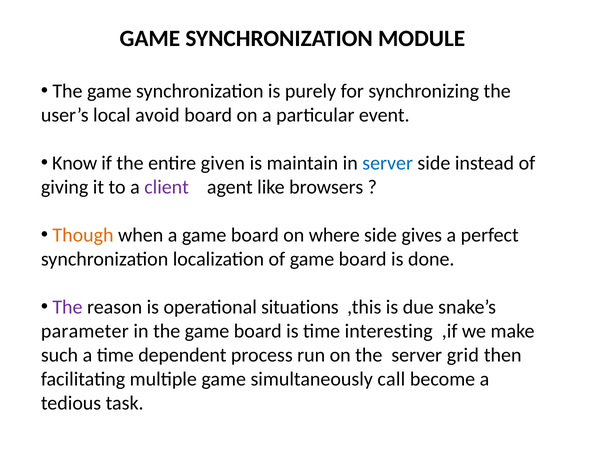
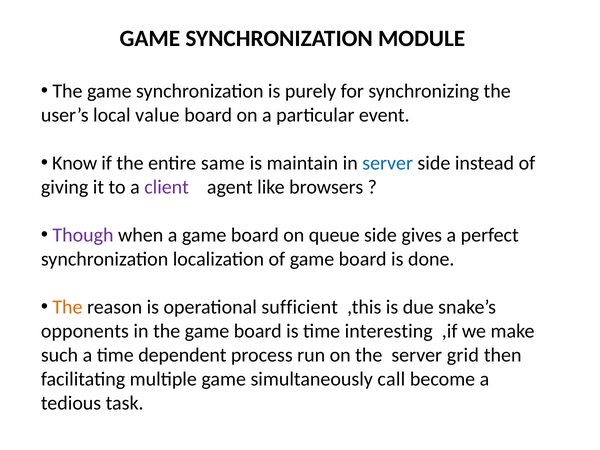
avoid: avoid -> value (157, 115)
given: given -> same (223, 163)
Though colour: orange -> purple (83, 235)
where: where -> queue (334, 235)
The colour: purple -> orange (67, 307)
situations: situations -> sufficient (300, 307)
parameter: parameter -> opponents (85, 331)
